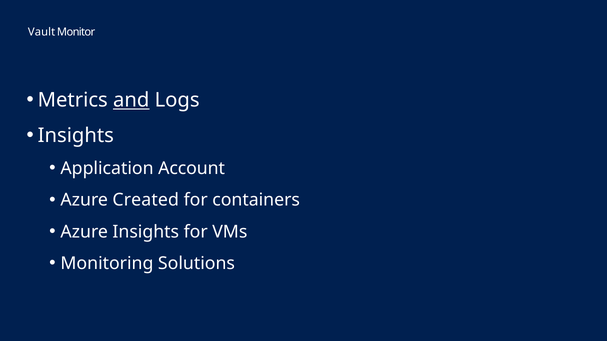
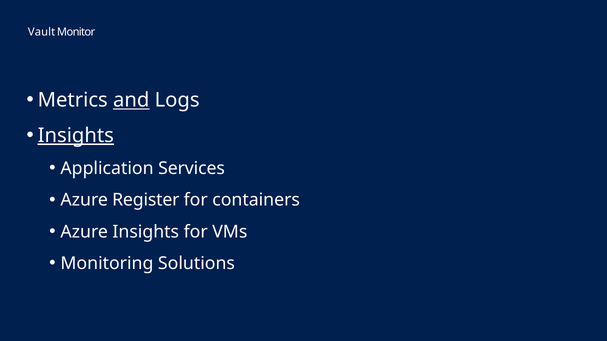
Insights underline: none -> present (76, 136)
Account: Account -> Services (192, 169)
Created: Created -> Register (146, 200)
